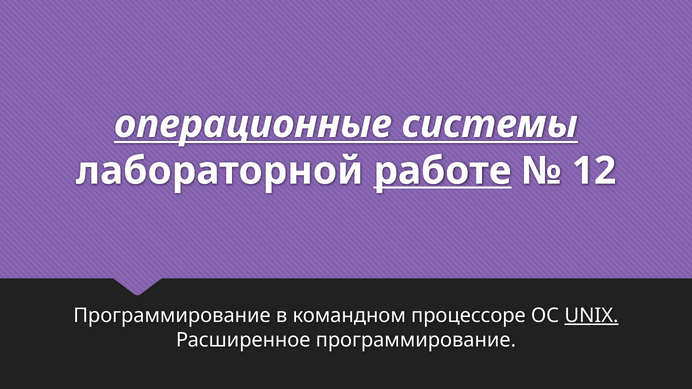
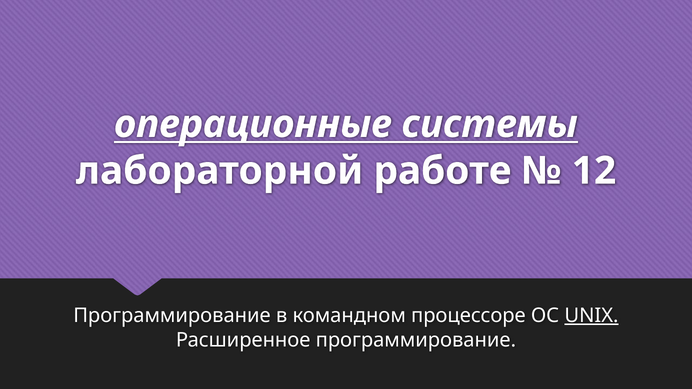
работе underline: present -> none (442, 171)
